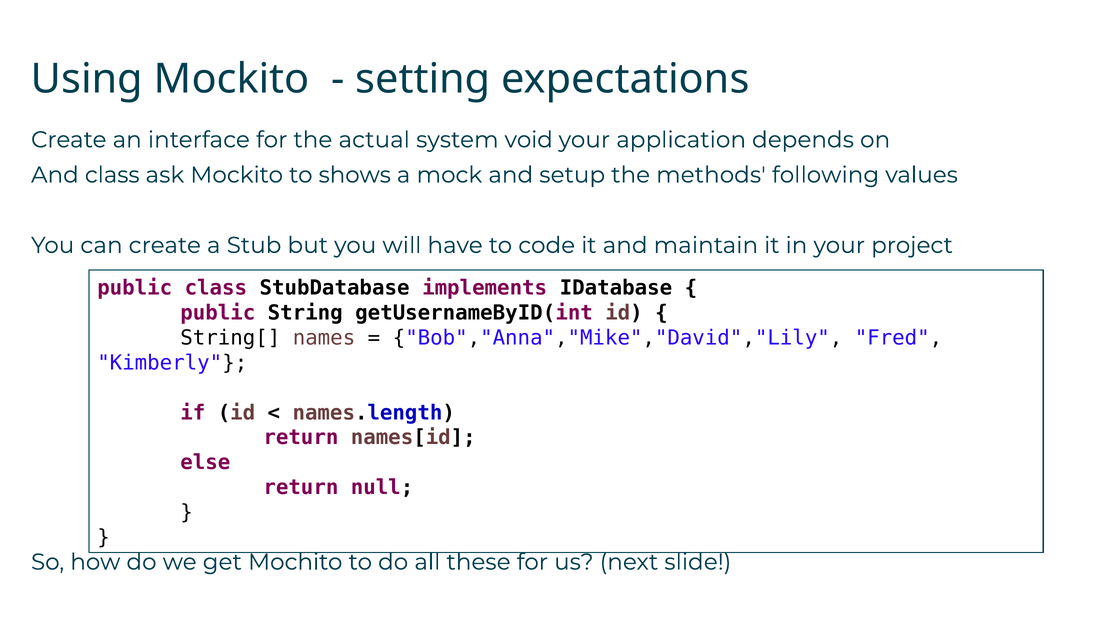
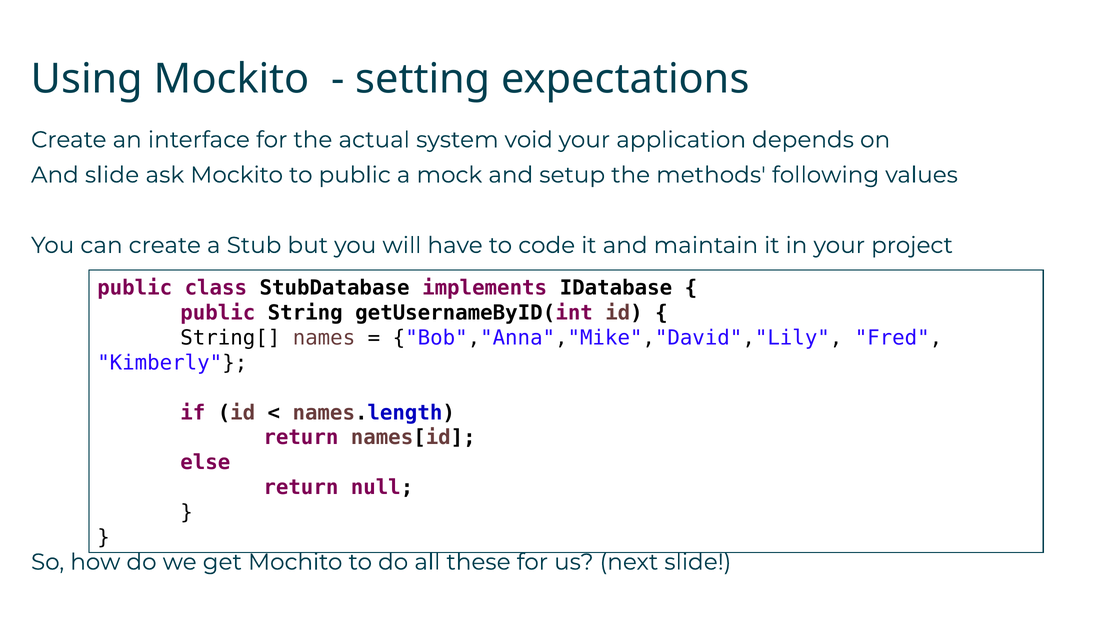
And class: class -> slide (112, 175)
to shows: shows -> public (355, 175)
